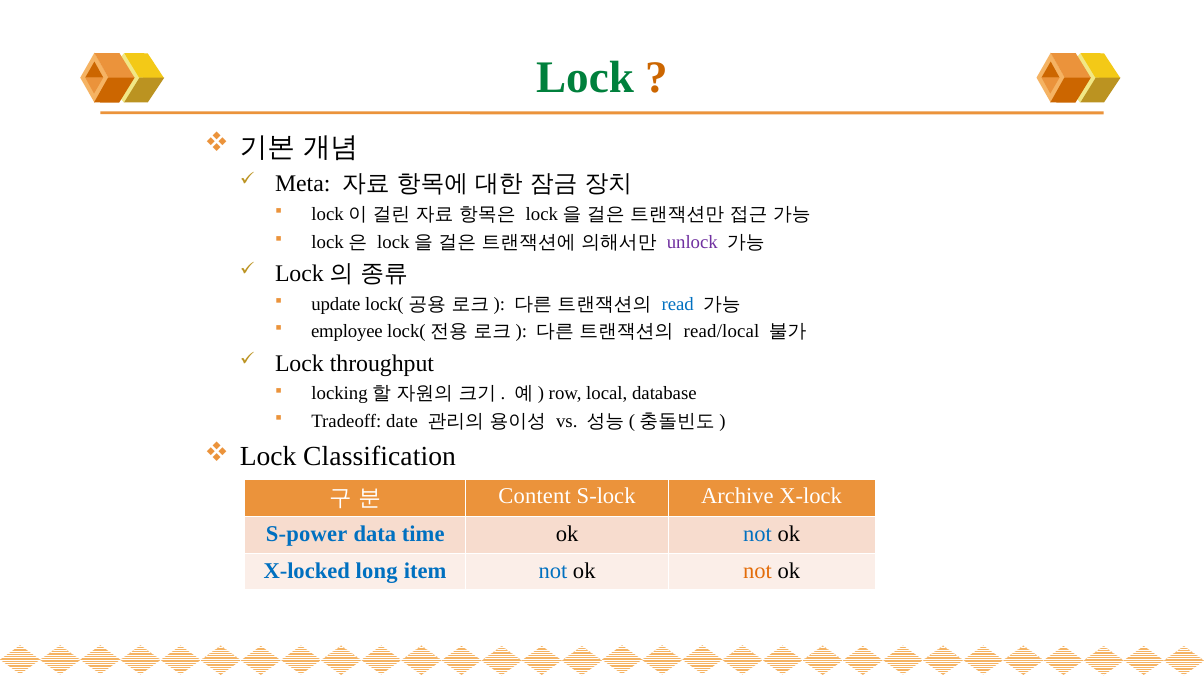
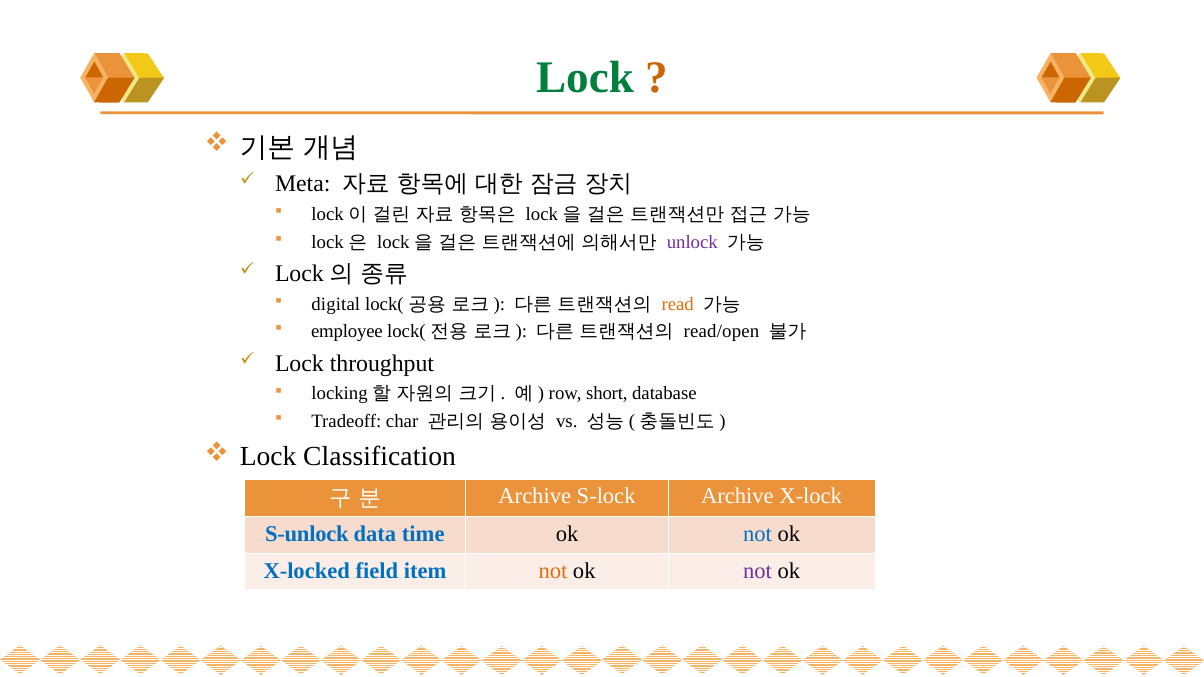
update: update -> digital (336, 304)
read colour: blue -> orange (678, 304)
read/local: read/local -> read/open (722, 332)
local: local -> short (607, 394)
date: date -> char (402, 421)
Content: Content -> Archive (535, 497)
S-power: S-power -> S-unlock (307, 534)
long: long -> field (377, 571)
not colour: blue -> orange (553, 571)
not colour: orange -> purple (758, 571)
